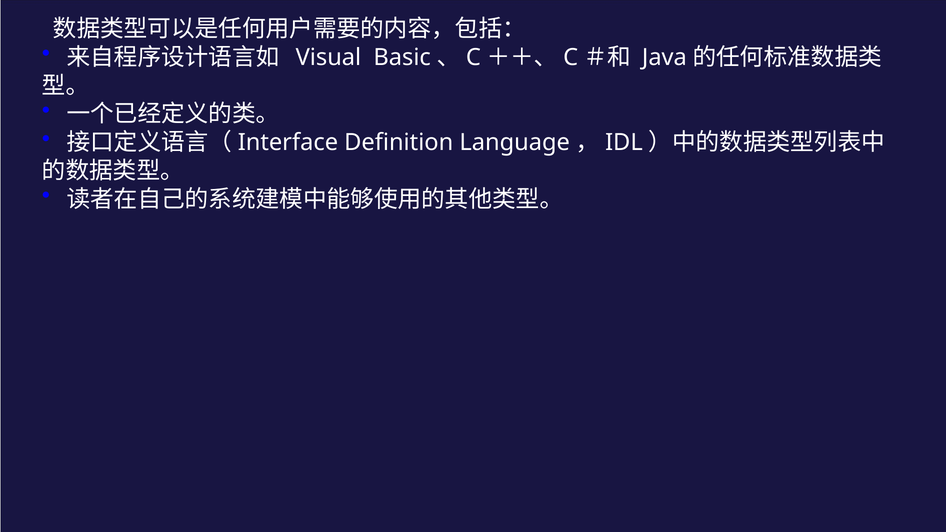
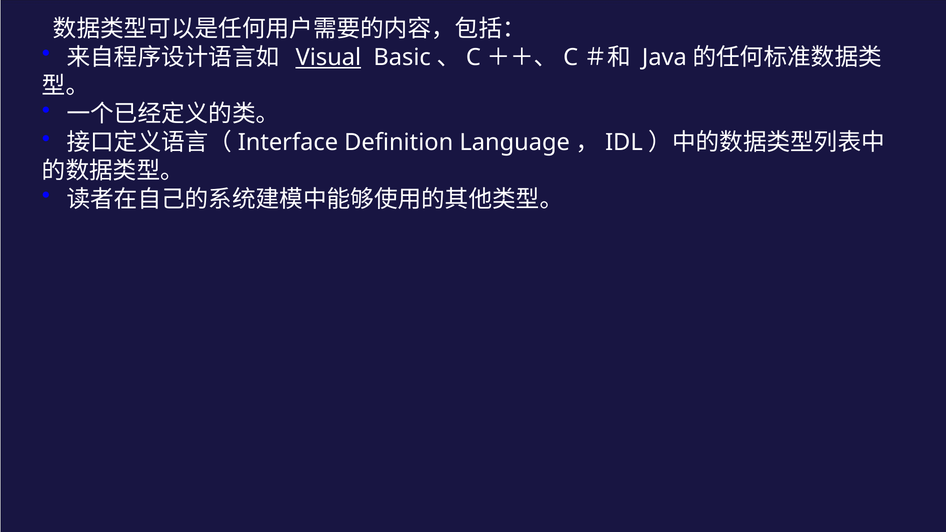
Visual underline: none -> present (328, 57)
